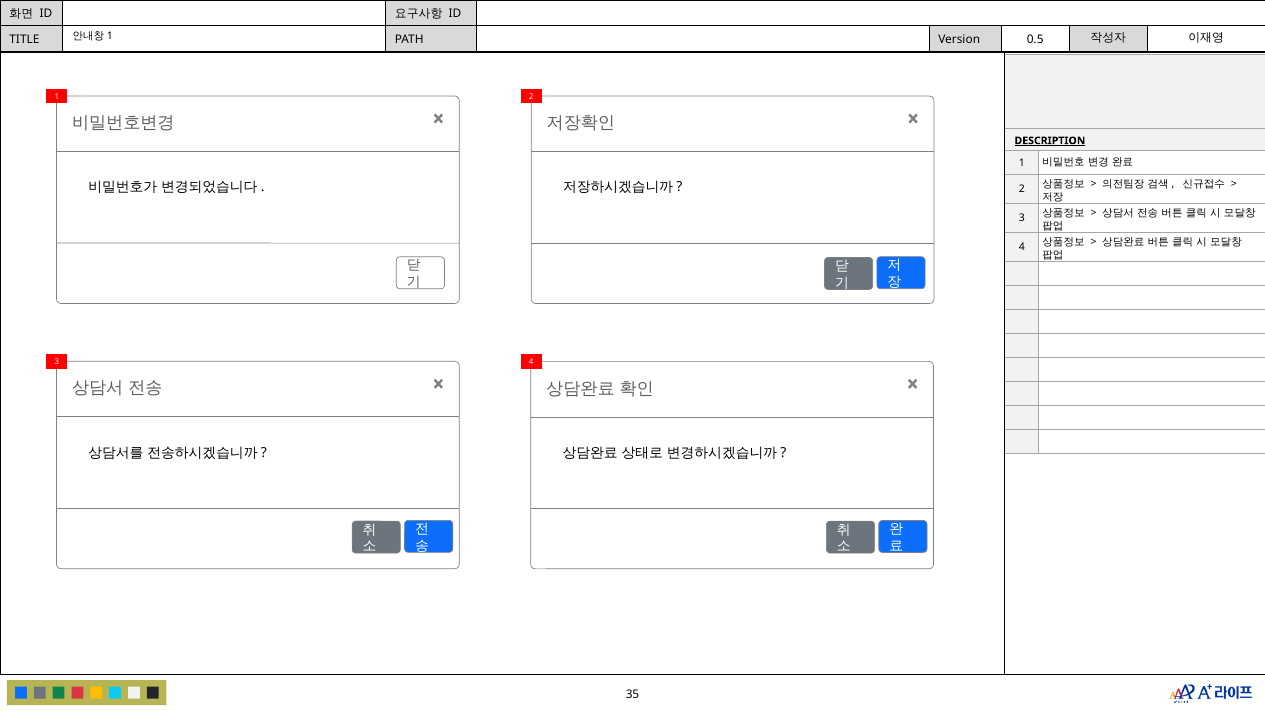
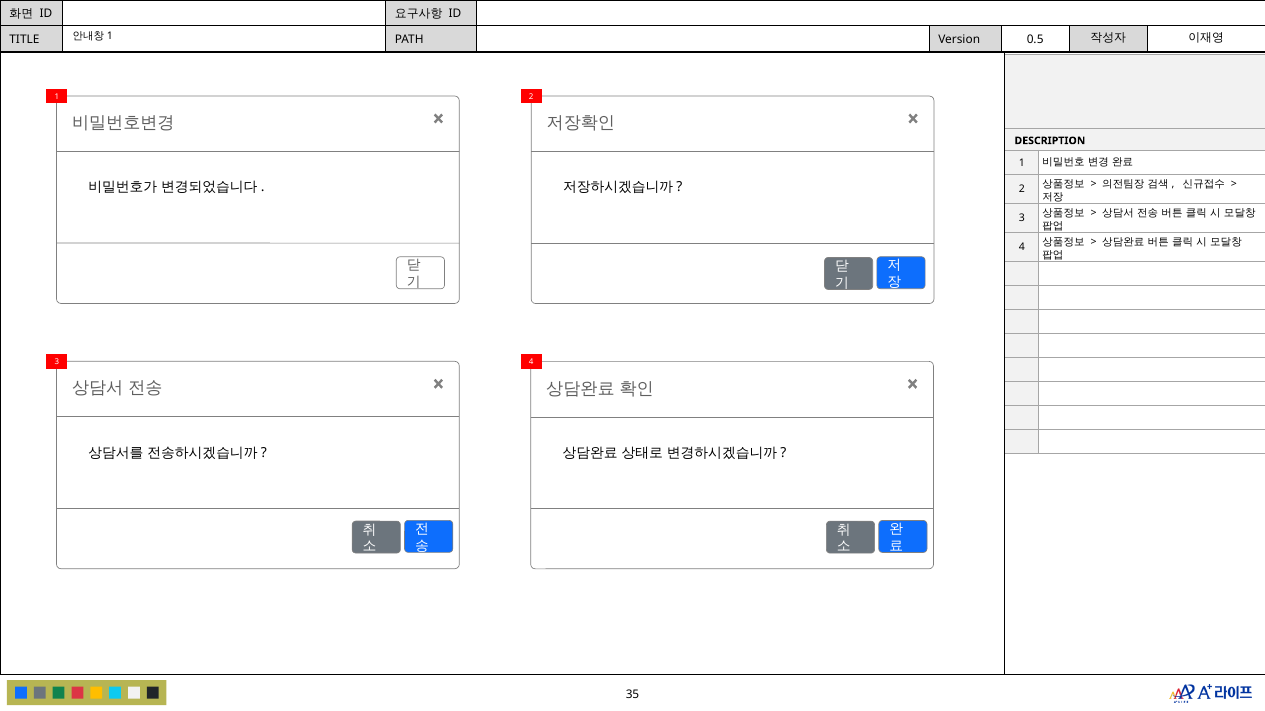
DESCRIPTION underline: present -> none (1050, 141)
